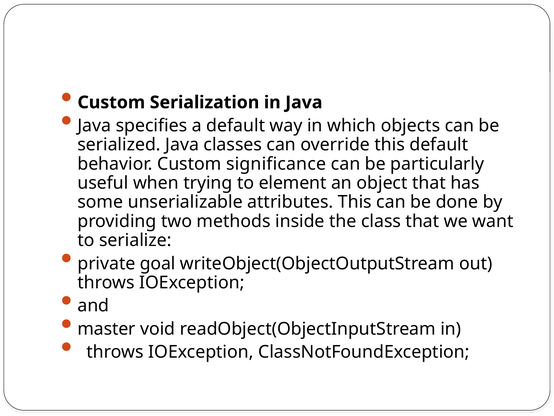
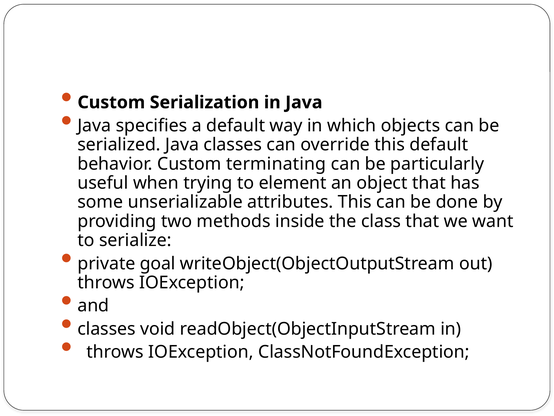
significance: significance -> terminating (276, 164)
master: master -> classes (107, 329)
